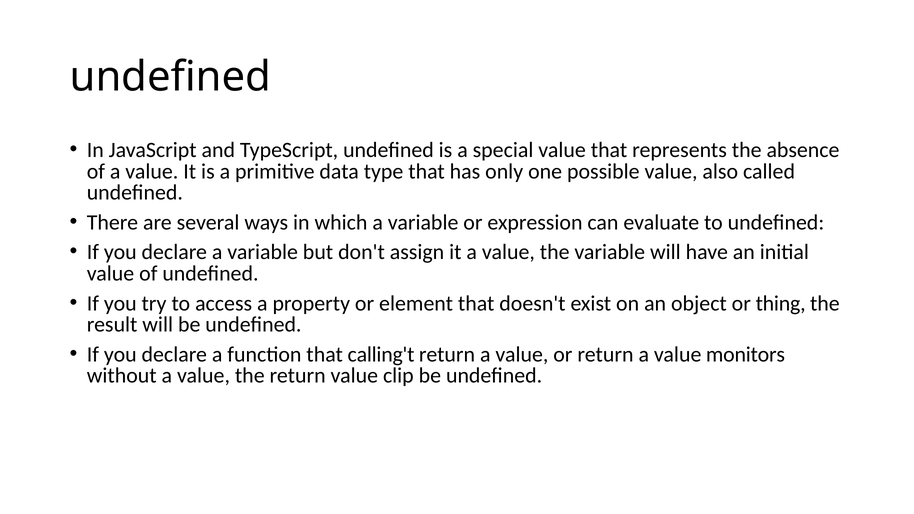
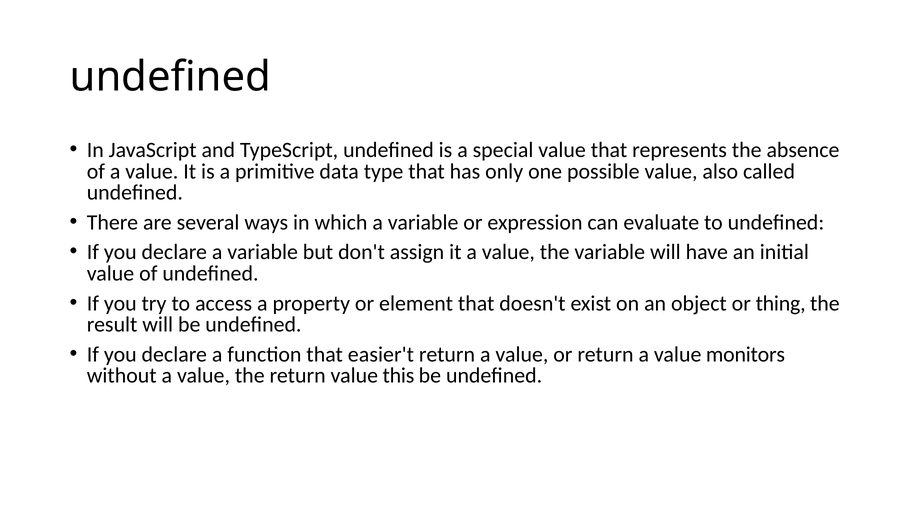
calling't: calling't -> easier't (381, 354)
clip: clip -> this (398, 376)
